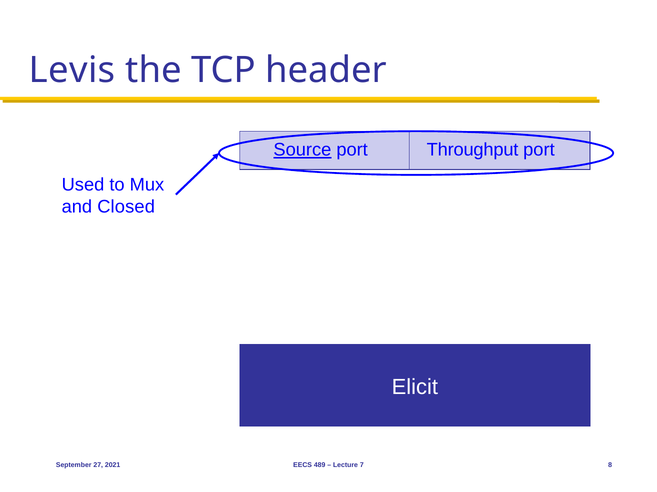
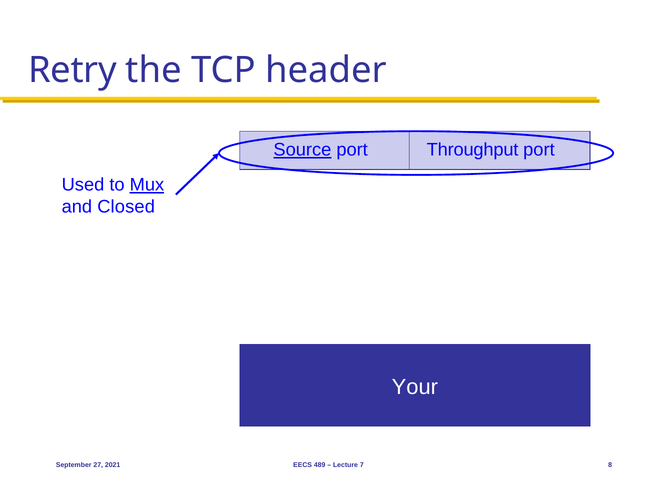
Levis: Levis -> Retry (72, 70)
Mux underline: none -> present (147, 185)
Elicit: Elicit -> Your (415, 388)
